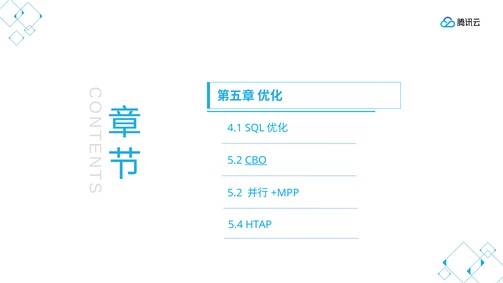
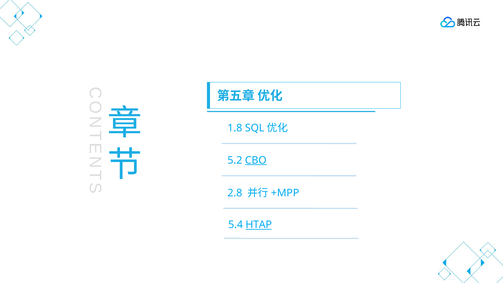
4.1: 4.1 -> 1.8 (235, 128)
5.2: 5.2 -> 2.8 (235, 193)
HTAP underline: none -> present (259, 225)
